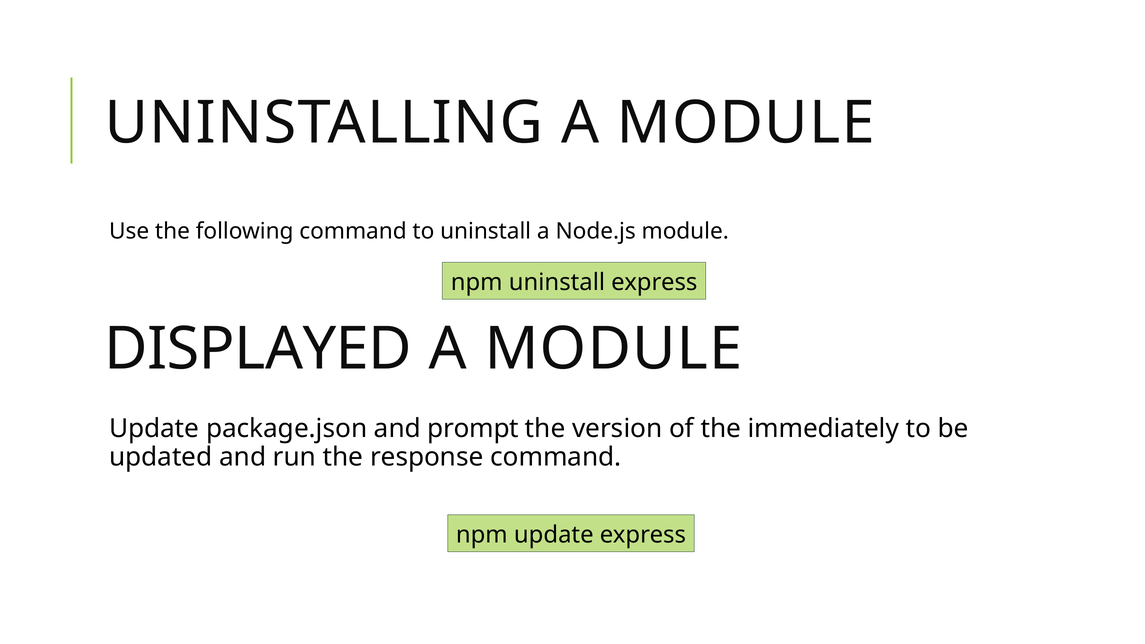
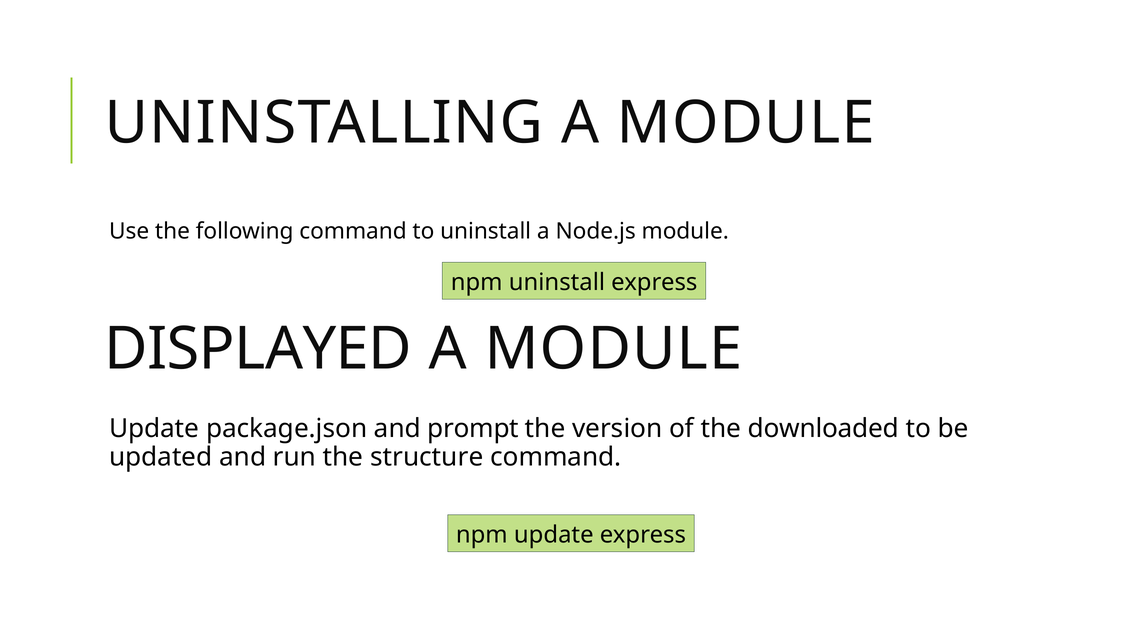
immediately: immediately -> downloaded (823, 429)
response: response -> structure (427, 457)
